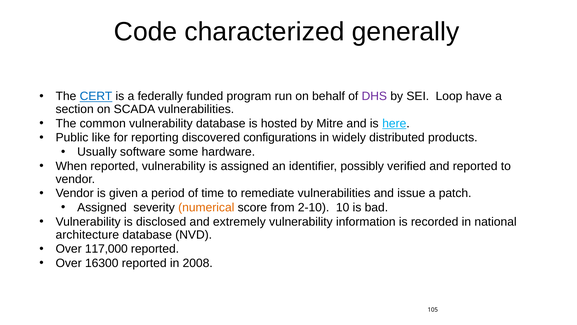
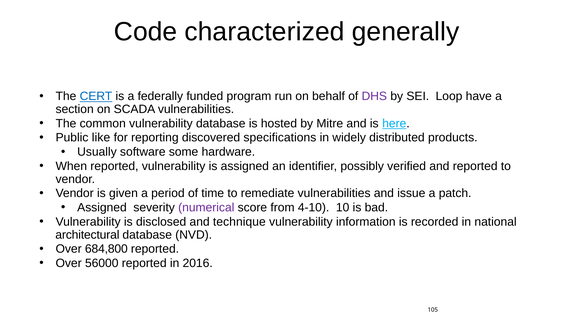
configurations: configurations -> specifications (280, 137)
numerical colour: orange -> purple (206, 207)
2-10: 2-10 -> 4-10 (314, 207)
extremely: extremely -> technique (239, 221)
architecture: architecture -> architectural (87, 234)
117,000: 117,000 -> 684,800 (106, 249)
16300: 16300 -> 56000 (102, 263)
2008: 2008 -> 2016 (198, 263)
